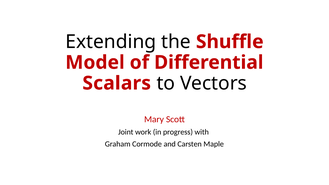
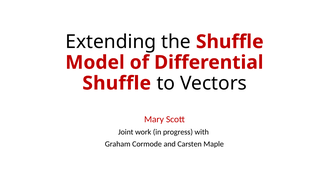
Scalars: Scalars -> Shuffle (117, 83)
